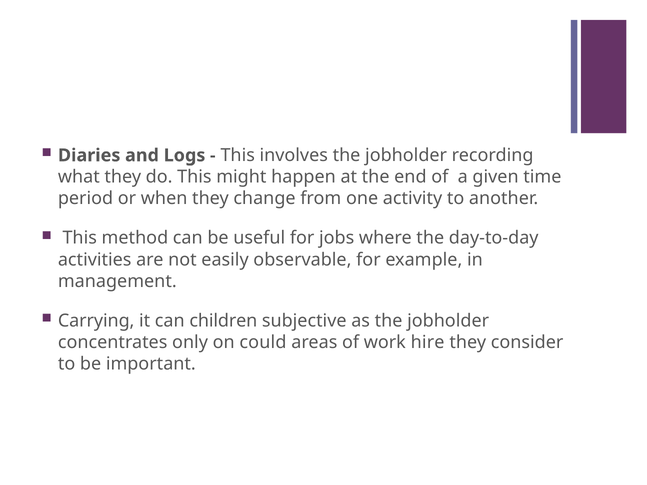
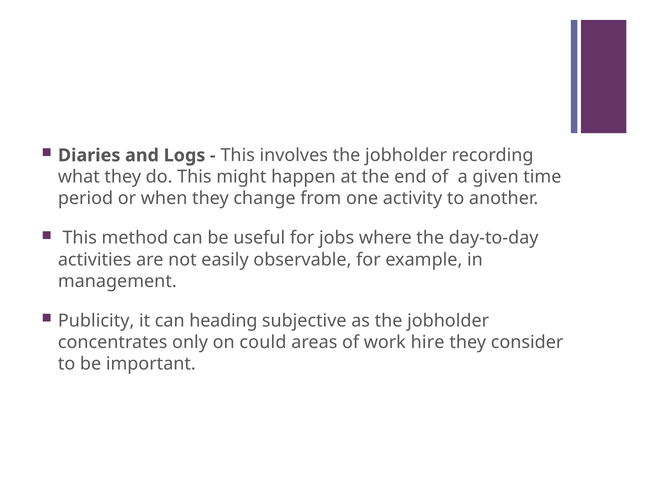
Carrying: Carrying -> Publicity (96, 321)
children: children -> heading (223, 321)
